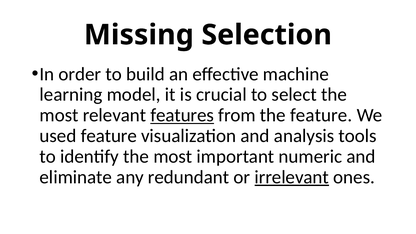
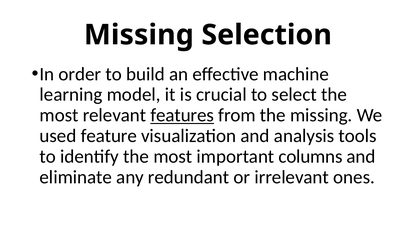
the feature: feature -> missing (321, 115)
numeric: numeric -> columns (310, 157)
irrelevant underline: present -> none (292, 177)
